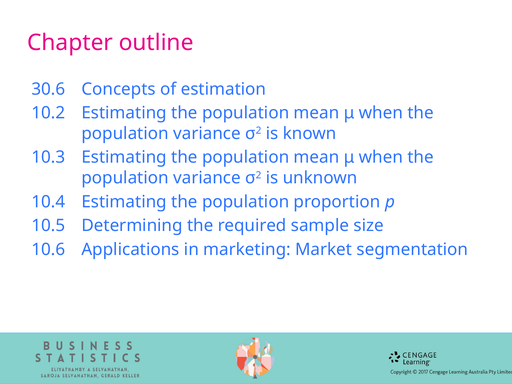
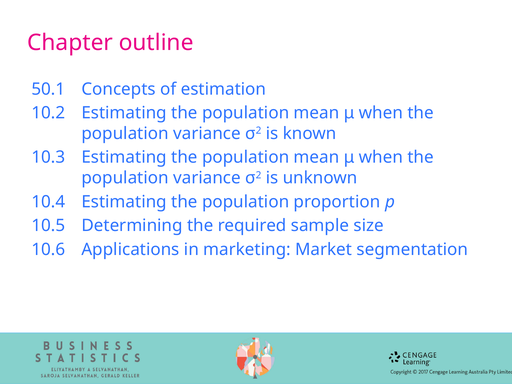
30.6: 30.6 -> 50.1 (48, 89)
